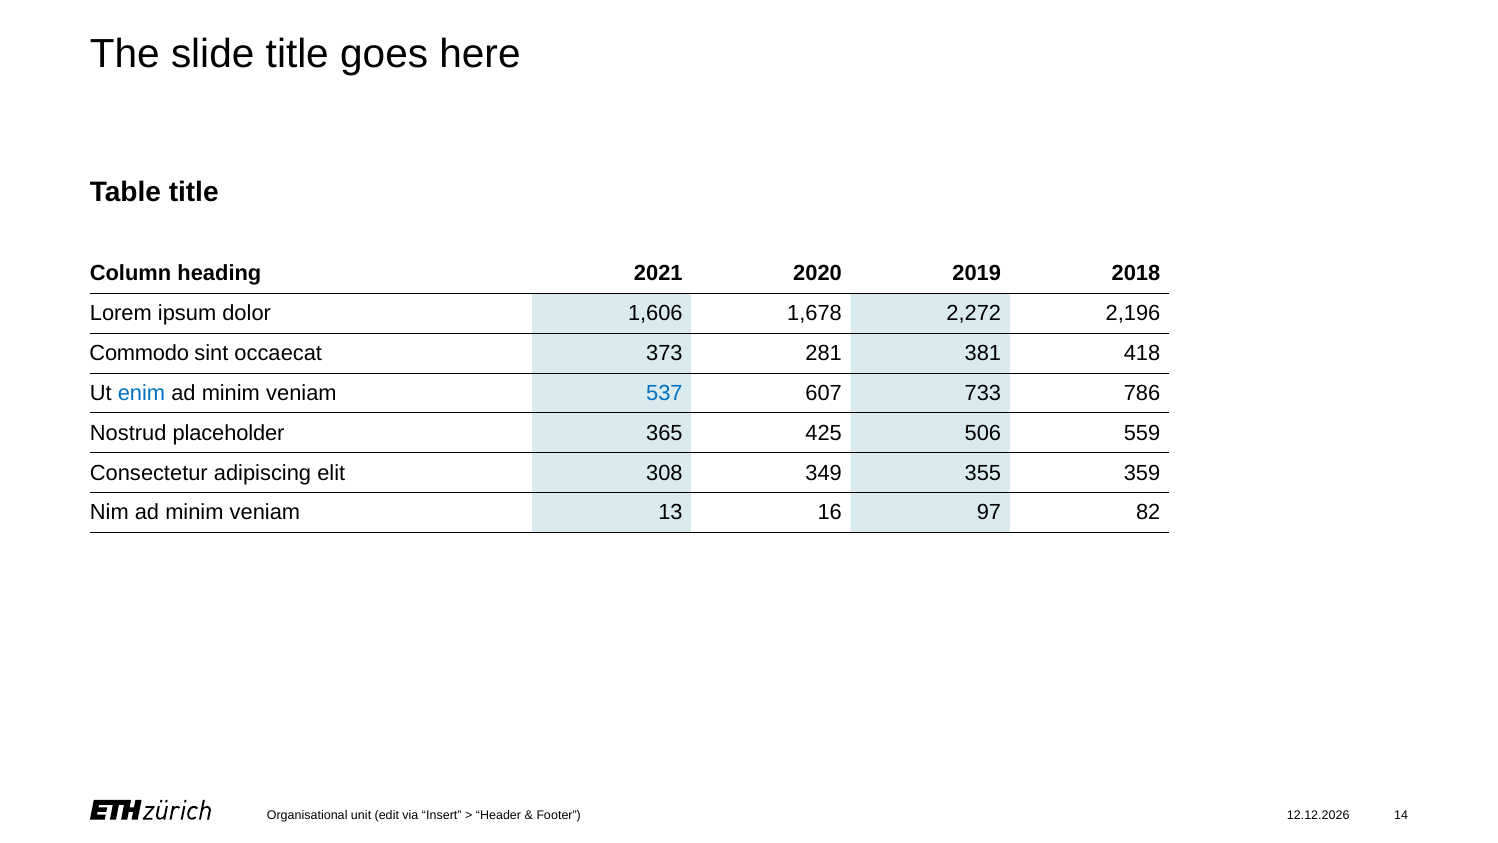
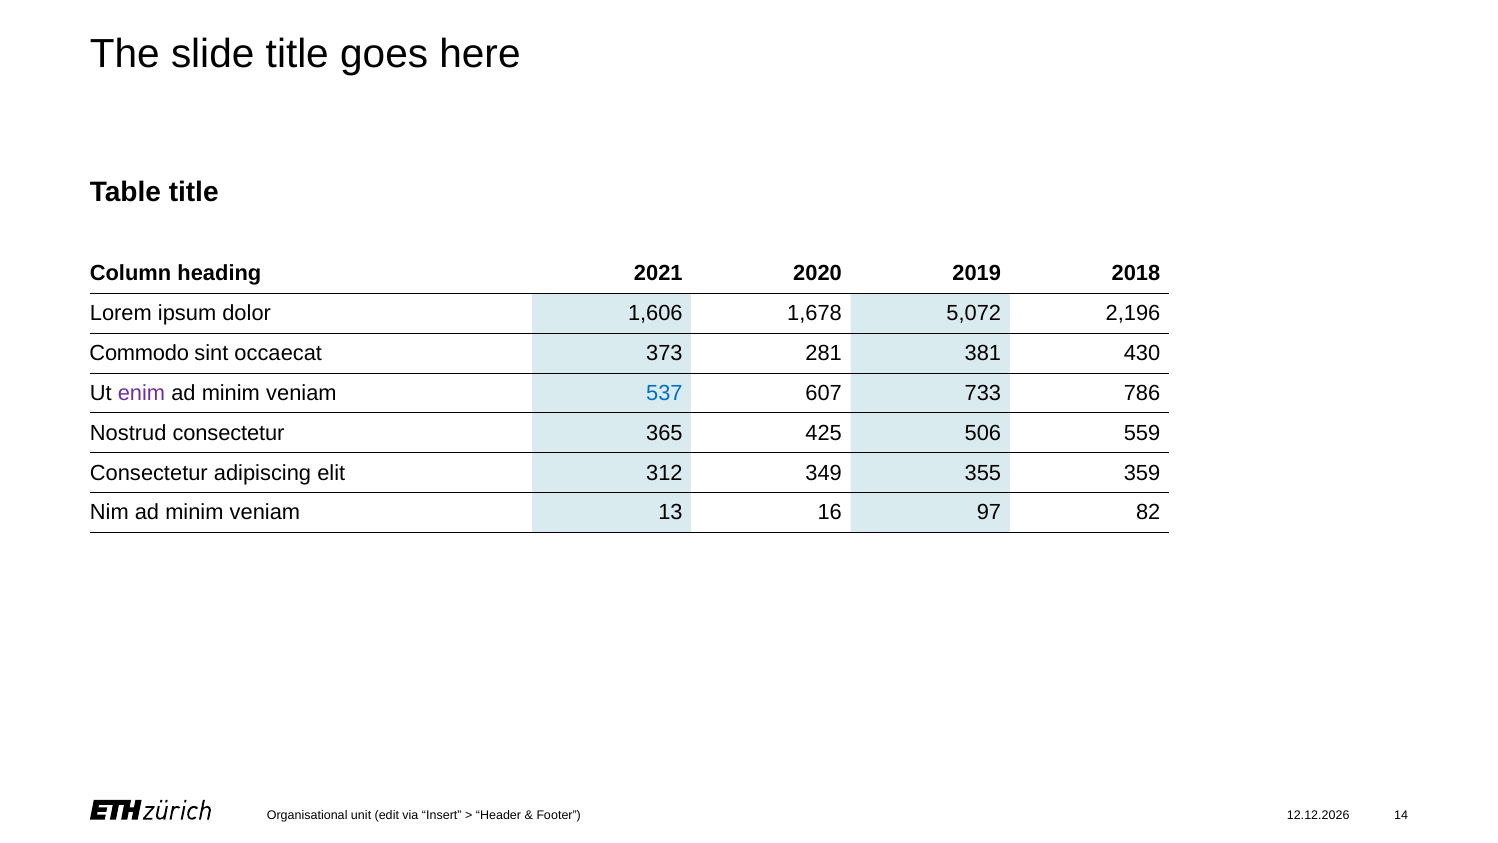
2,272: 2,272 -> 5,072 (974, 313)
418: 418 -> 430 (1142, 353)
enim colour: blue -> purple (141, 393)
Nostrud placeholder: placeholder -> consectetur (229, 433)
308: 308 -> 312 (664, 473)
